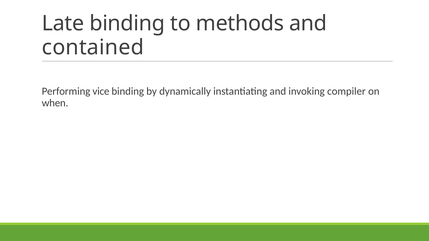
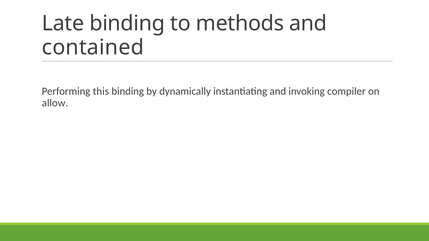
vice: vice -> this (101, 91)
when: when -> allow (55, 103)
